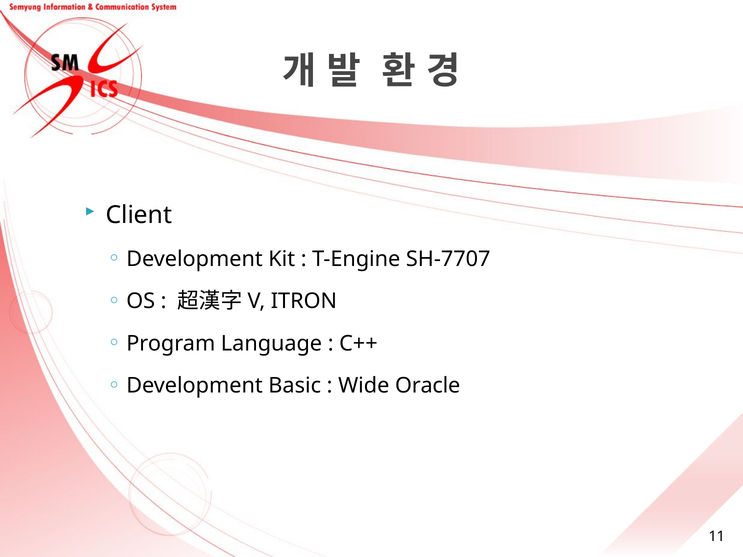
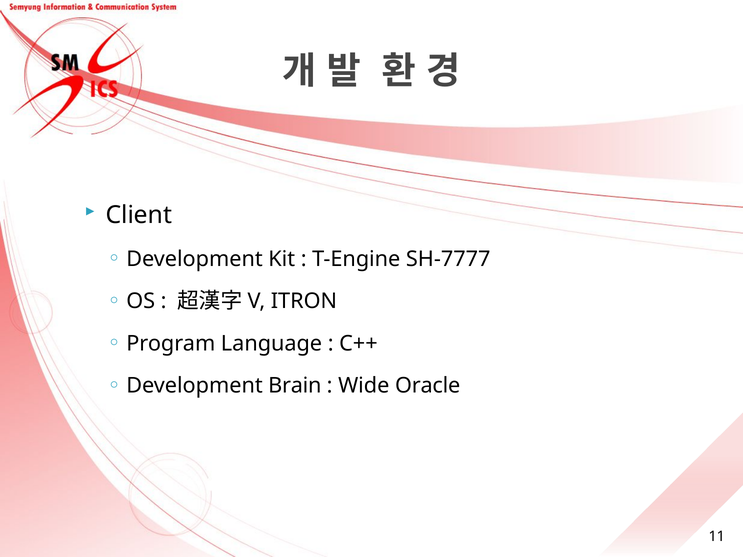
SH-7707: SH-7707 -> SH-7777 (448, 259)
Basic: Basic -> Brain (295, 386)
